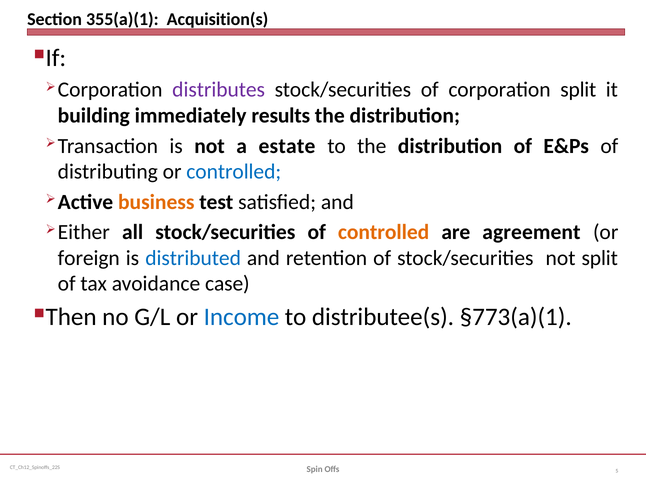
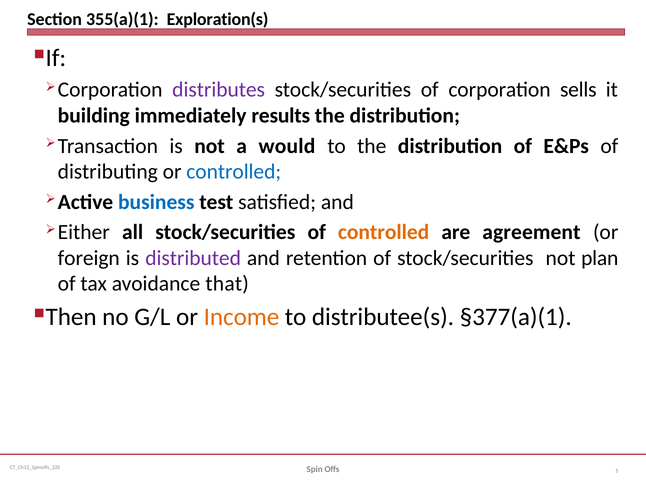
Acquisition(s: Acquisition(s -> Exploration(s (218, 19)
corporation split: split -> sells (578, 90)
estate: estate -> would (287, 146)
business colour: orange -> blue (156, 202)
distributed colour: blue -> purple (193, 258)
not split: split -> plan (600, 258)
case: case -> that (227, 284)
Income colour: blue -> orange (241, 317)
§773(a)(1: §773(a)(1 -> §377(a)(1 (516, 317)
